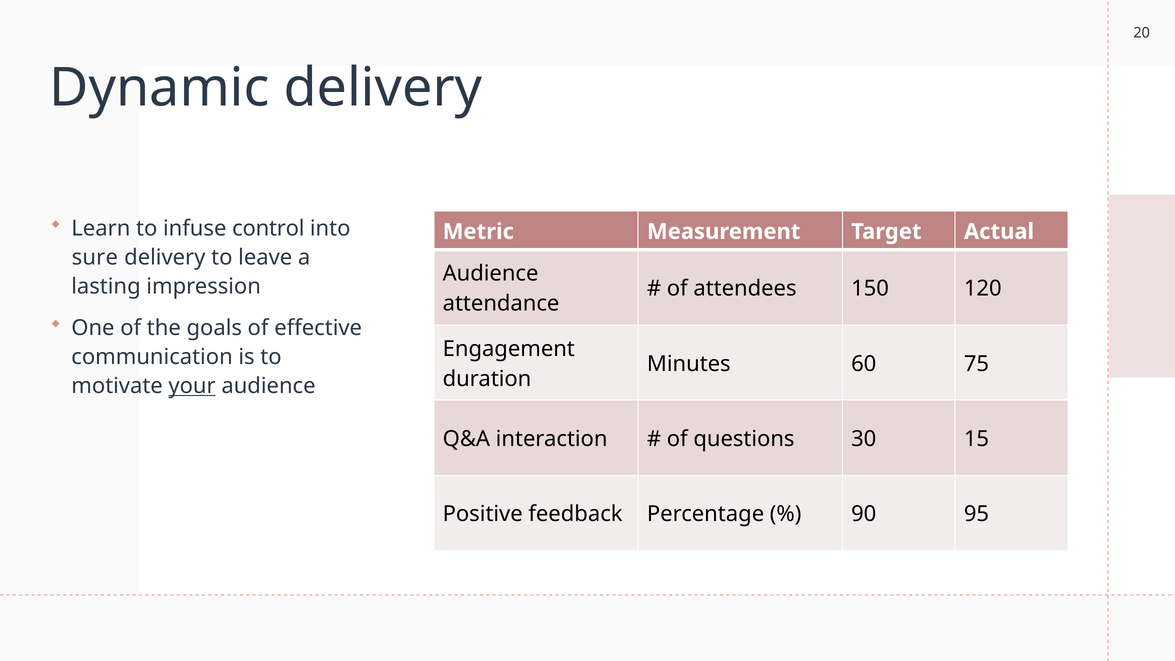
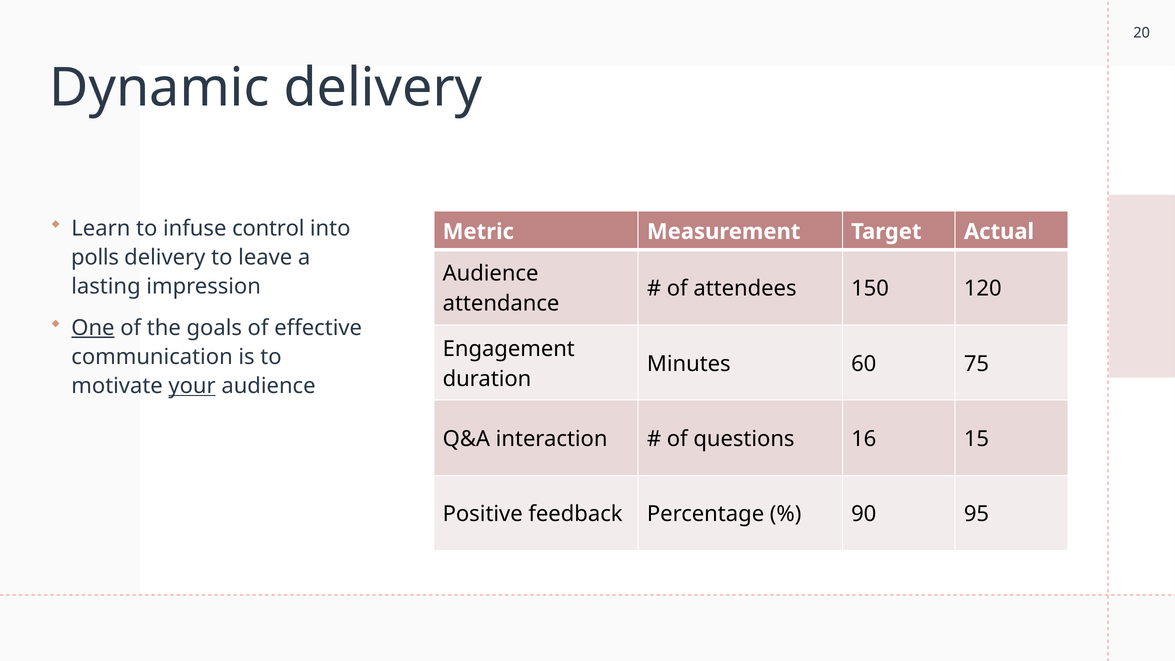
sure: sure -> polls (95, 257)
One underline: none -> present (93, 328)
30: 30 -> 16 (864, 439)
